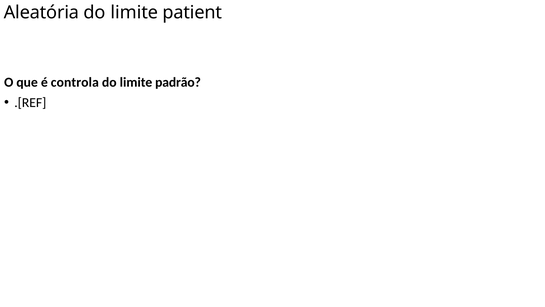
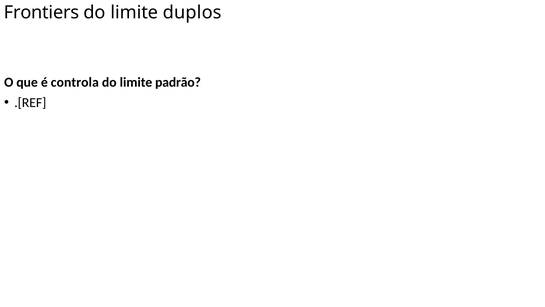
Aleatória: Aleatória -> Frontiers (42, 13)
patient: patient -> duplos (192, 13)
